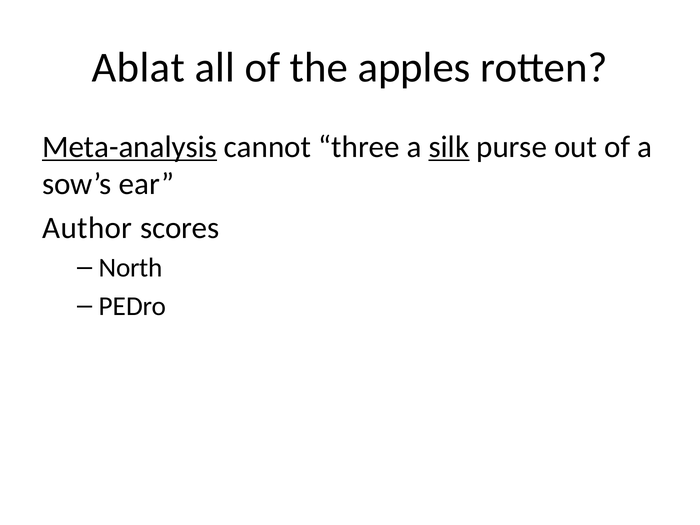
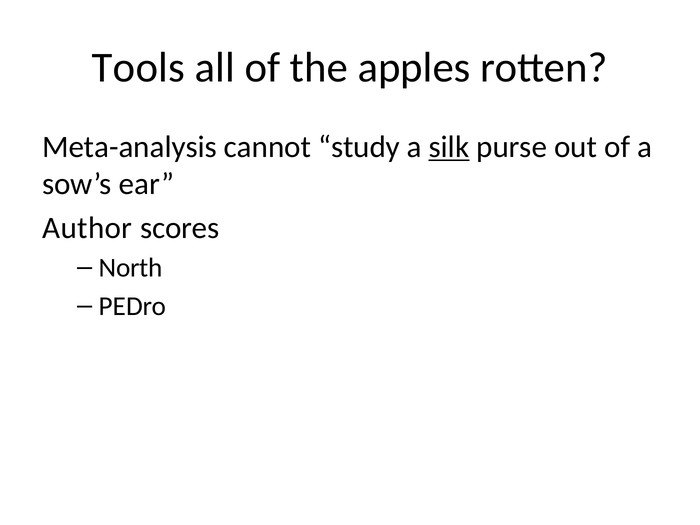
Ablat: Ablat -> Tools (138, 68)
Meta-analysis underline: present -> none (129, 147)
three: three -> study (359, 147)
